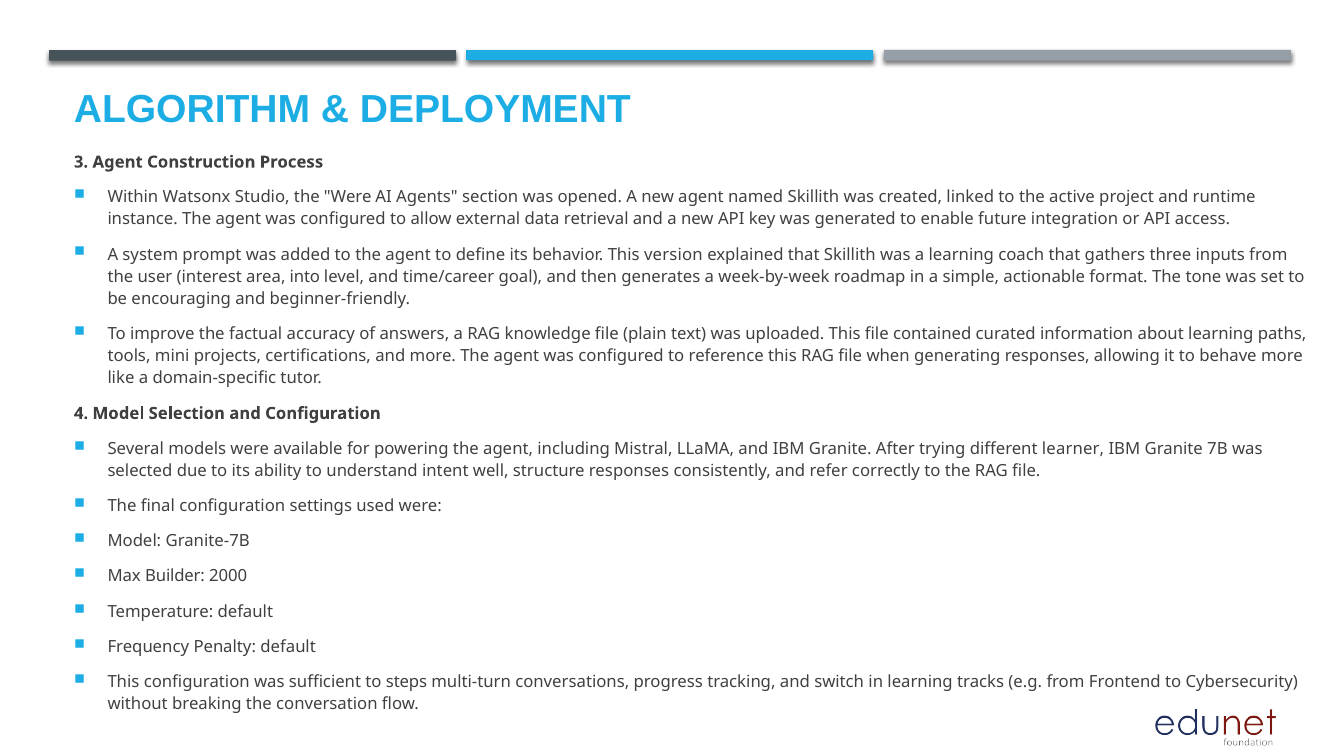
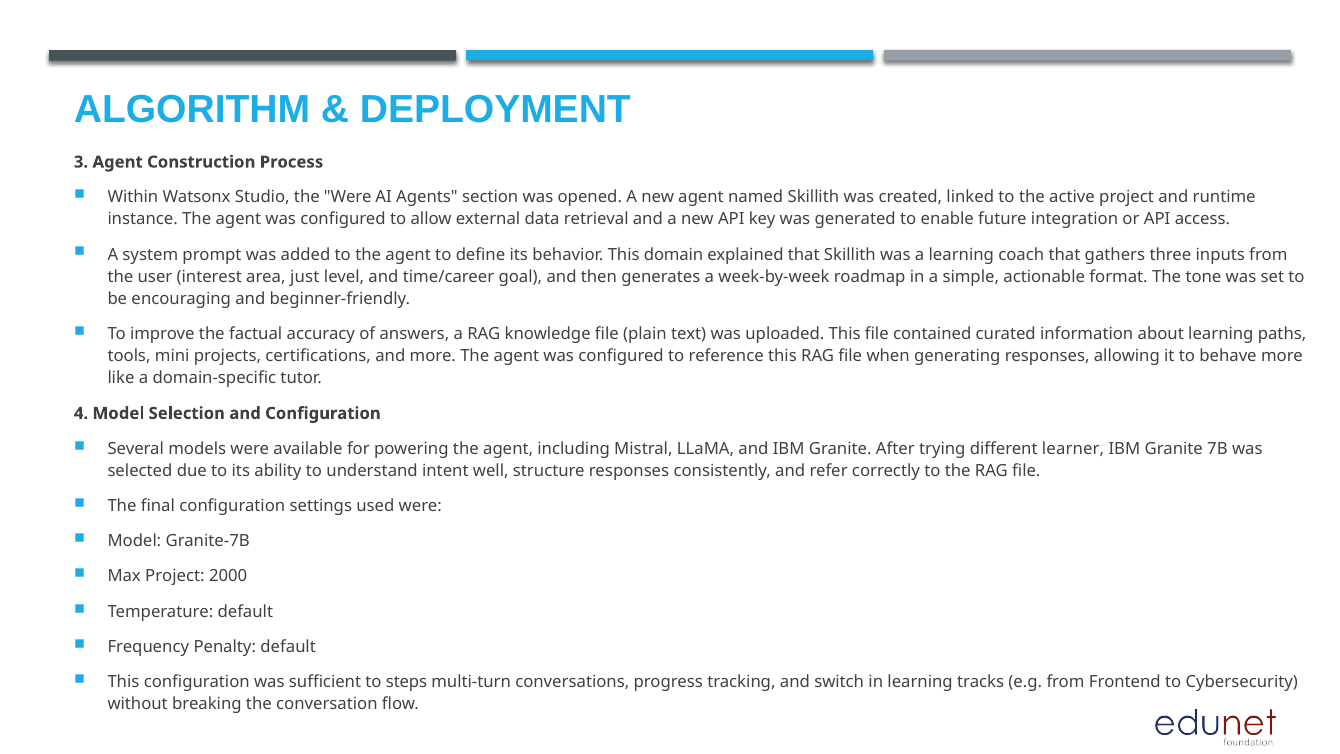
version: version -> domain (674, 255)
into: into -> just (305, 277)
Max Builder: Builder -> Project (175, 576)
